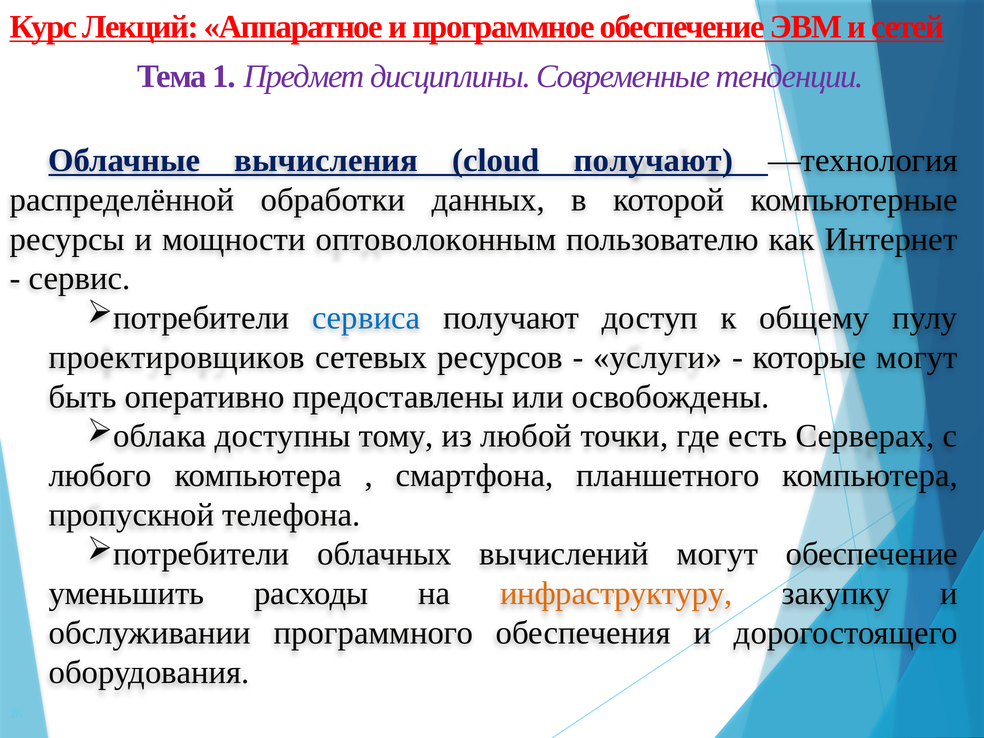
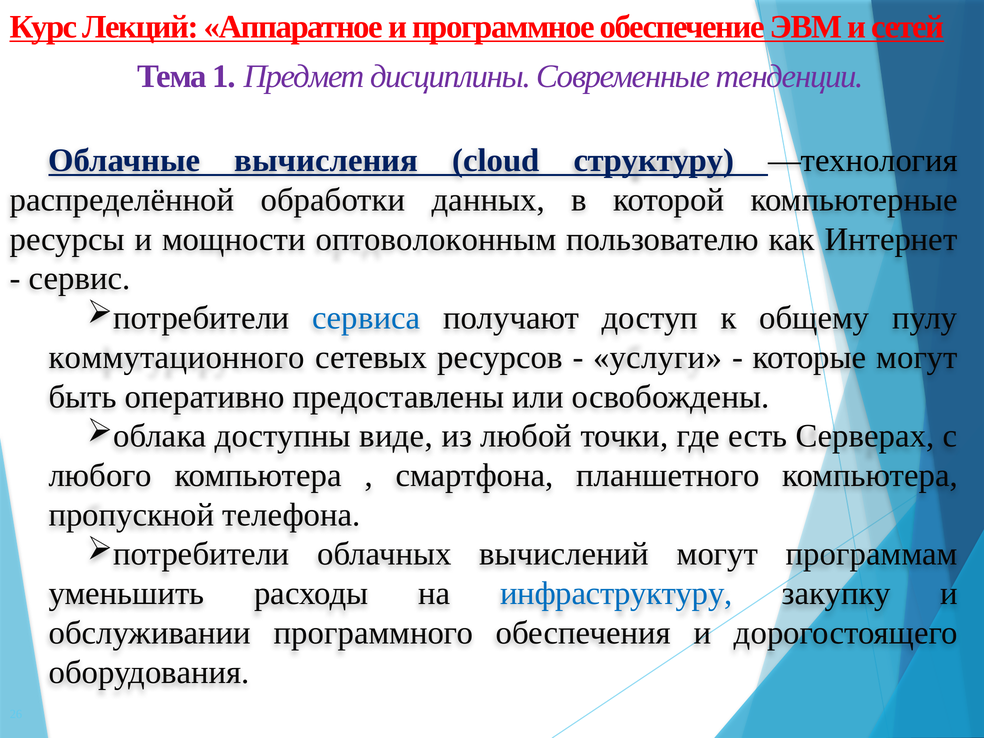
cloud получают: получают -> структуру (654, 161)
проектировщиков: проектировщиков -> коммутационного (177, 357)
тому: тому -> виде (396, 436)
могут обеспечение: обеспечение -> программам (872, 554)
инфраструктуру colour: orange -> blue (616, 593)
